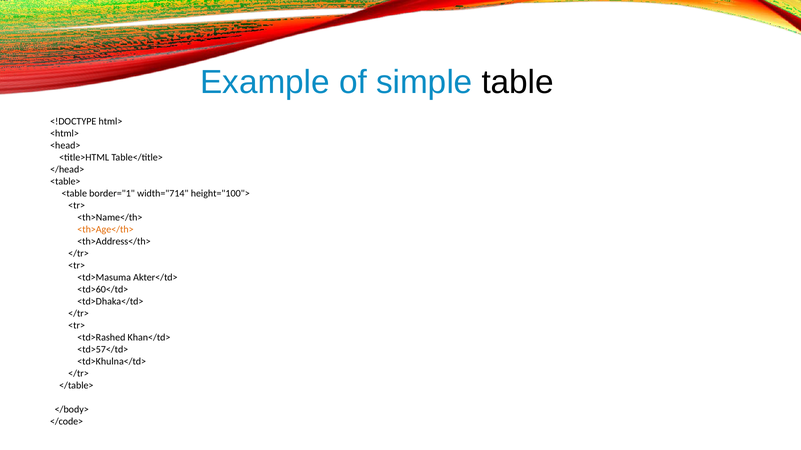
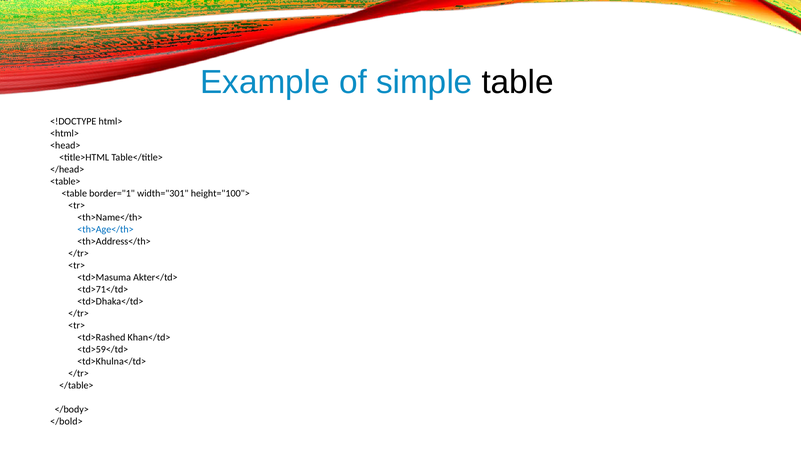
width="714: width="714 -> width="301 (163, 194)
<th>Age</th> colour: orange -> blue (105, 230)
<td>60</td>: <td>60</td> -> <td>71</td> (103, 290)
<td>57</td>: <td>57</td> -> <td>59</td> (103, 350)
</code>: </code> -> </bold> (66, 422)
